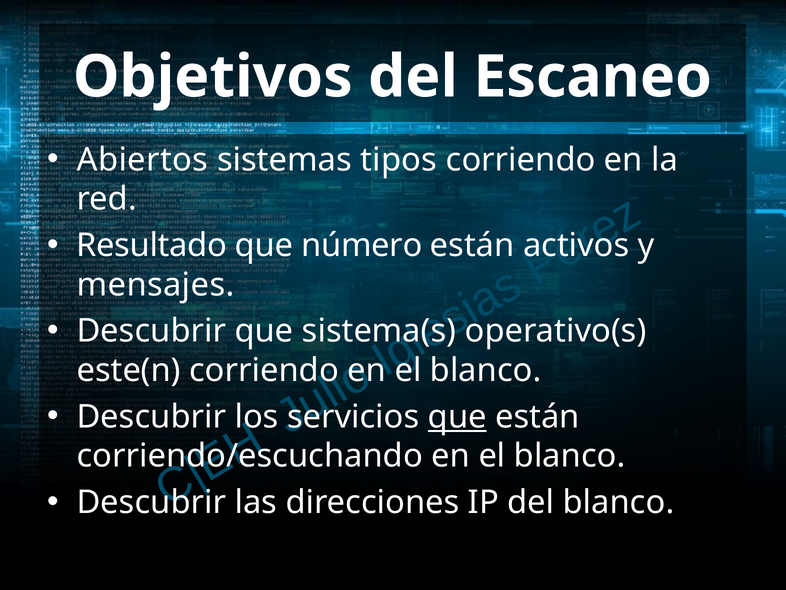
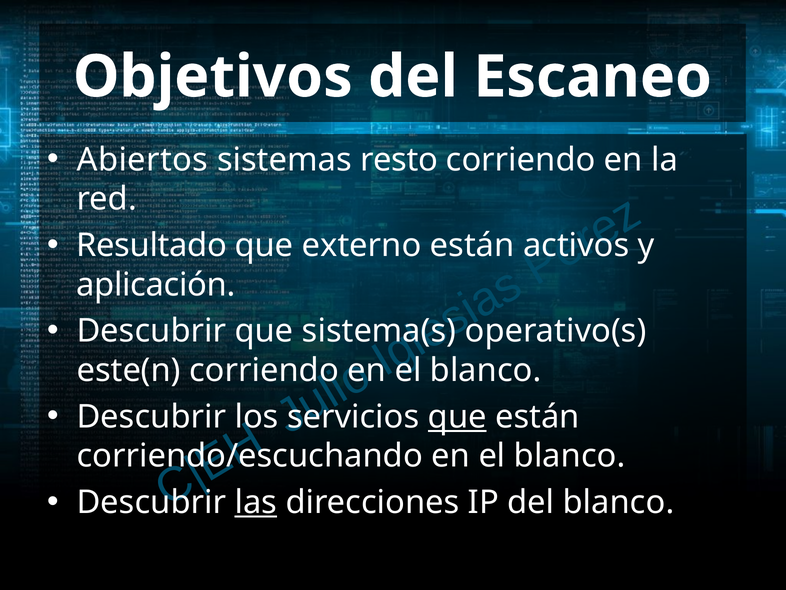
tipos: tipos -> resto (399, 160)
número: número -> externo (362, 245)
mensajes: mensajes -> aplicación (156, 285)
las underline: none -> present (256, 502)
